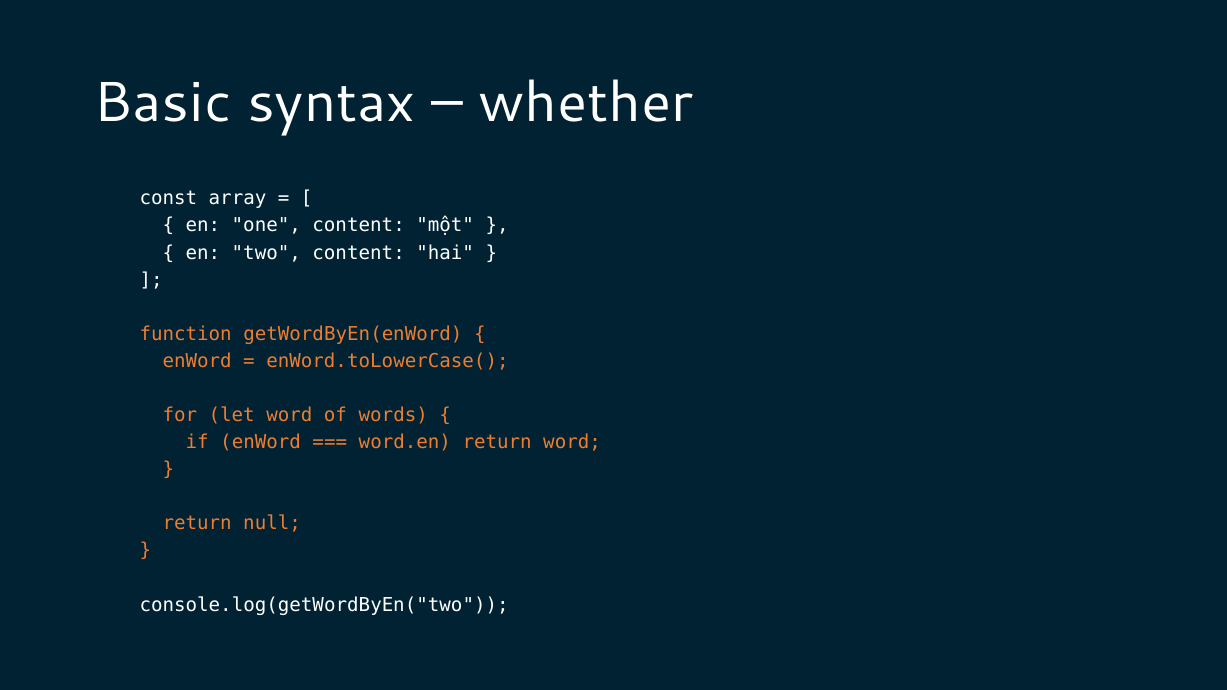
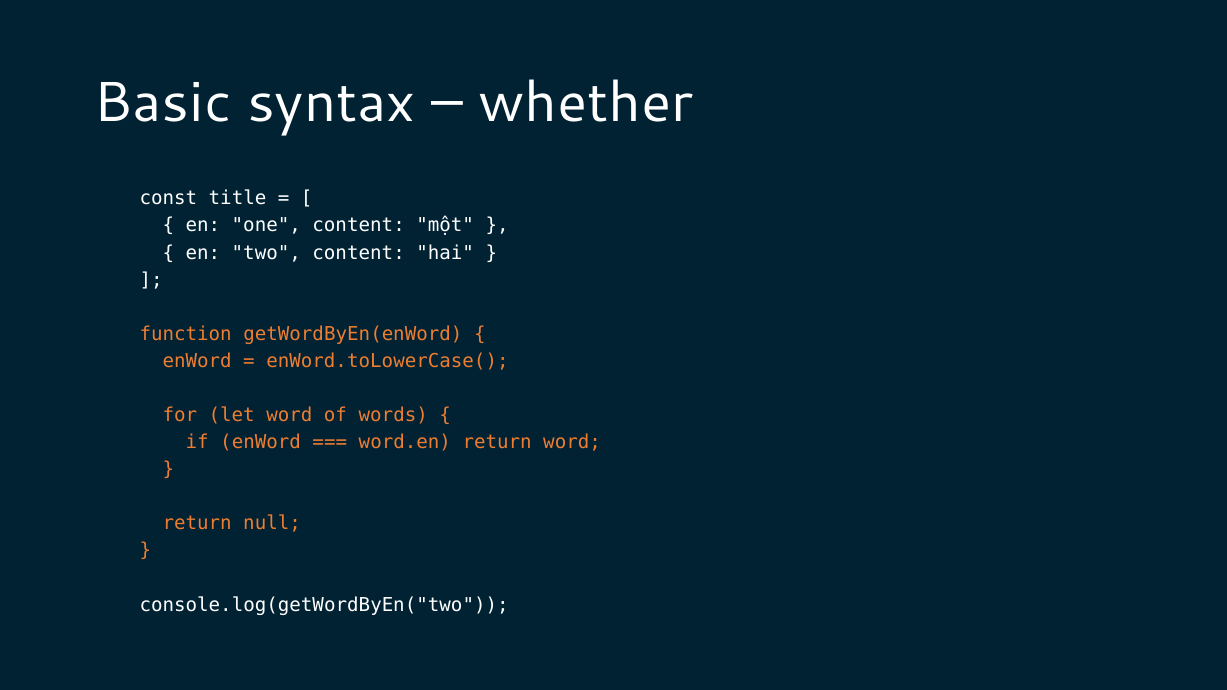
array: array -> title (238, 199)
